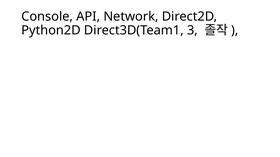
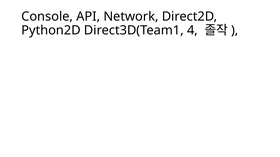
3: 3 -> 4 (192, 30)
